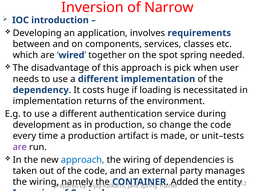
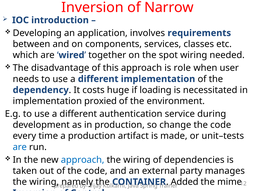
spot spring: spring -> wiring (194, 55)
pick: pick -> role (182, 68)
returns: returns -> proxied (100, 101)
are colour: purple -> blue (20, 147)
entity: entity -> mime (230, 182)
